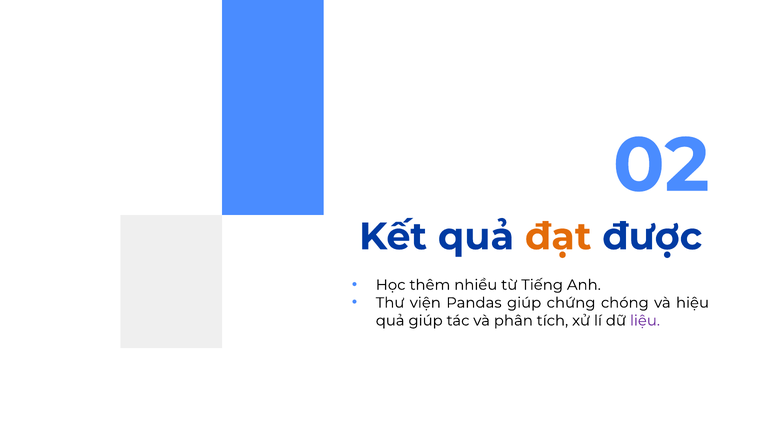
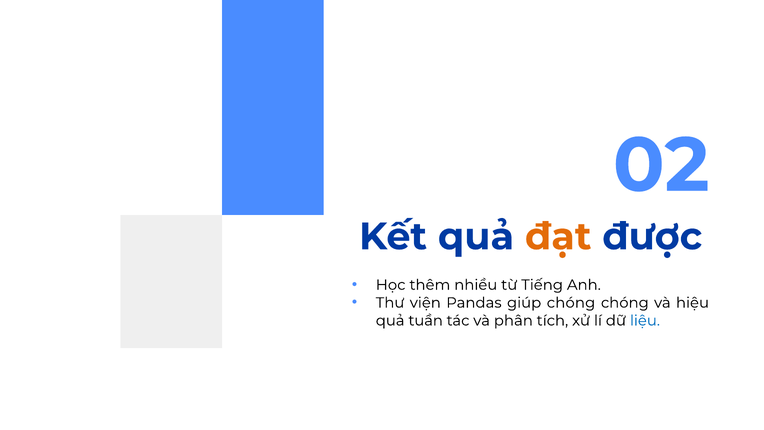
giúp chứng: chứng -> chóng (571, 303)
quả giúp: giúp -> tuần (426, 320)
liệu colour: purple -> blue (645, 320)
